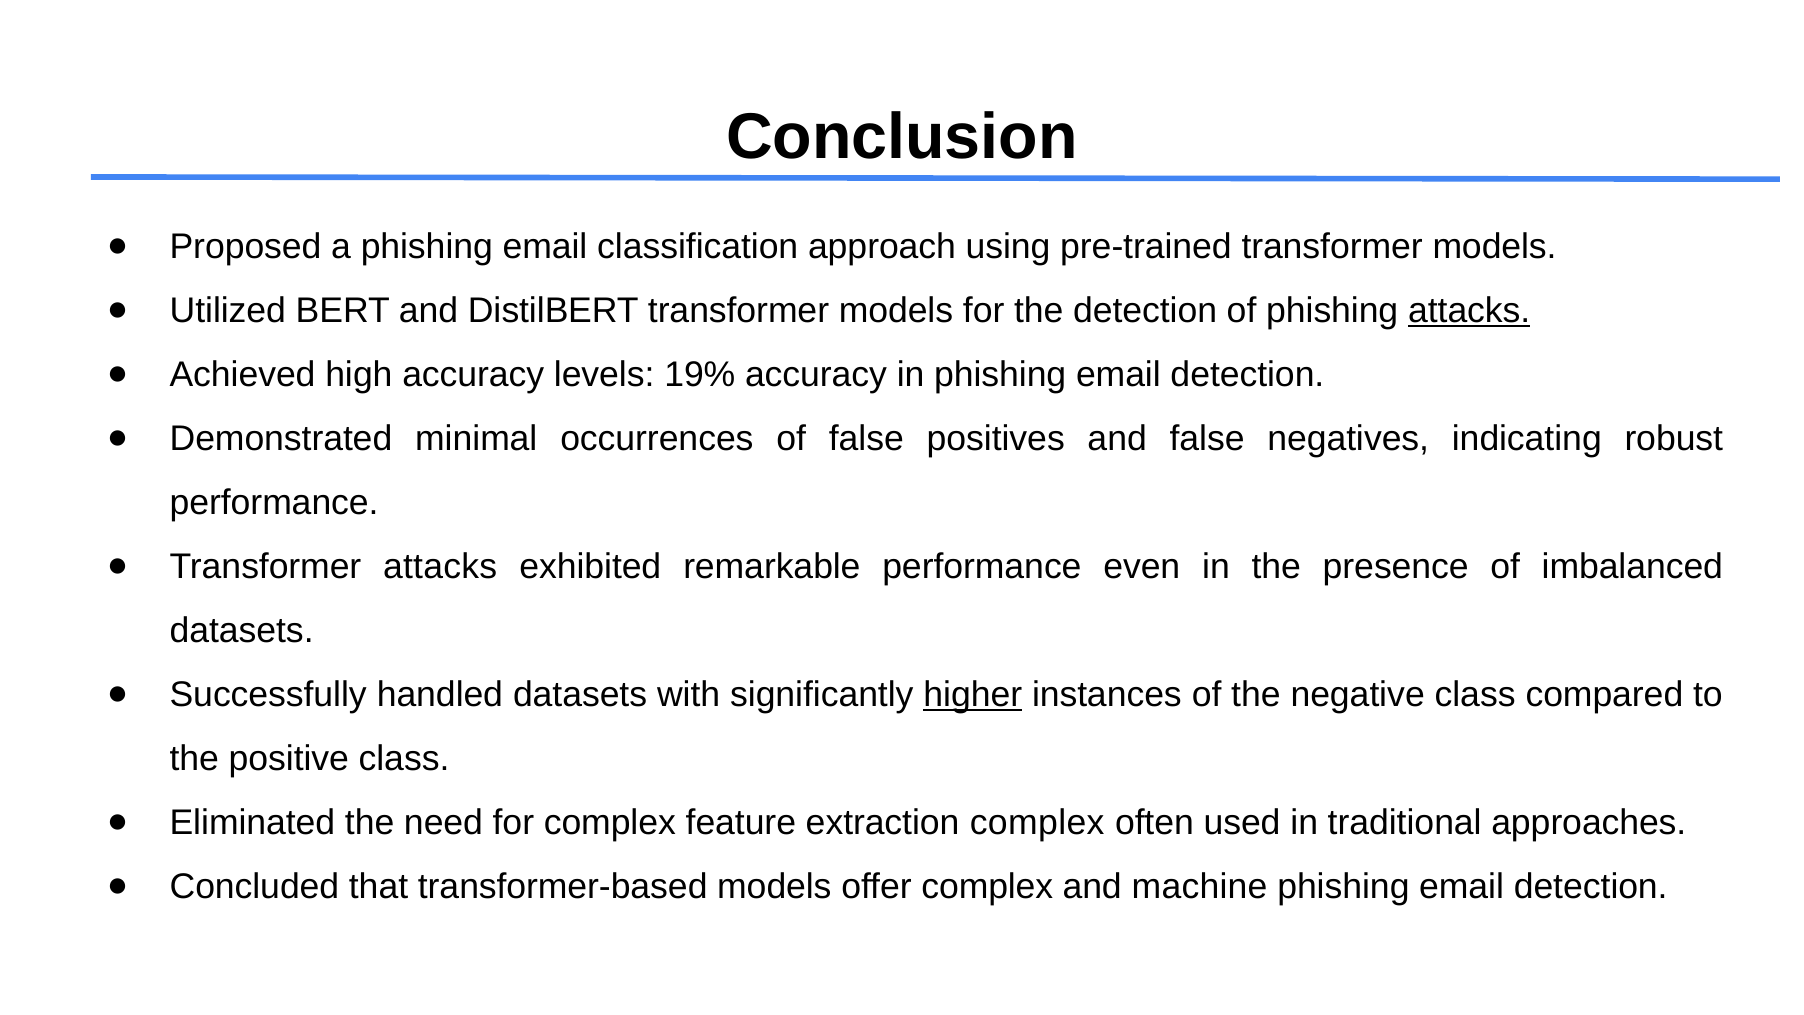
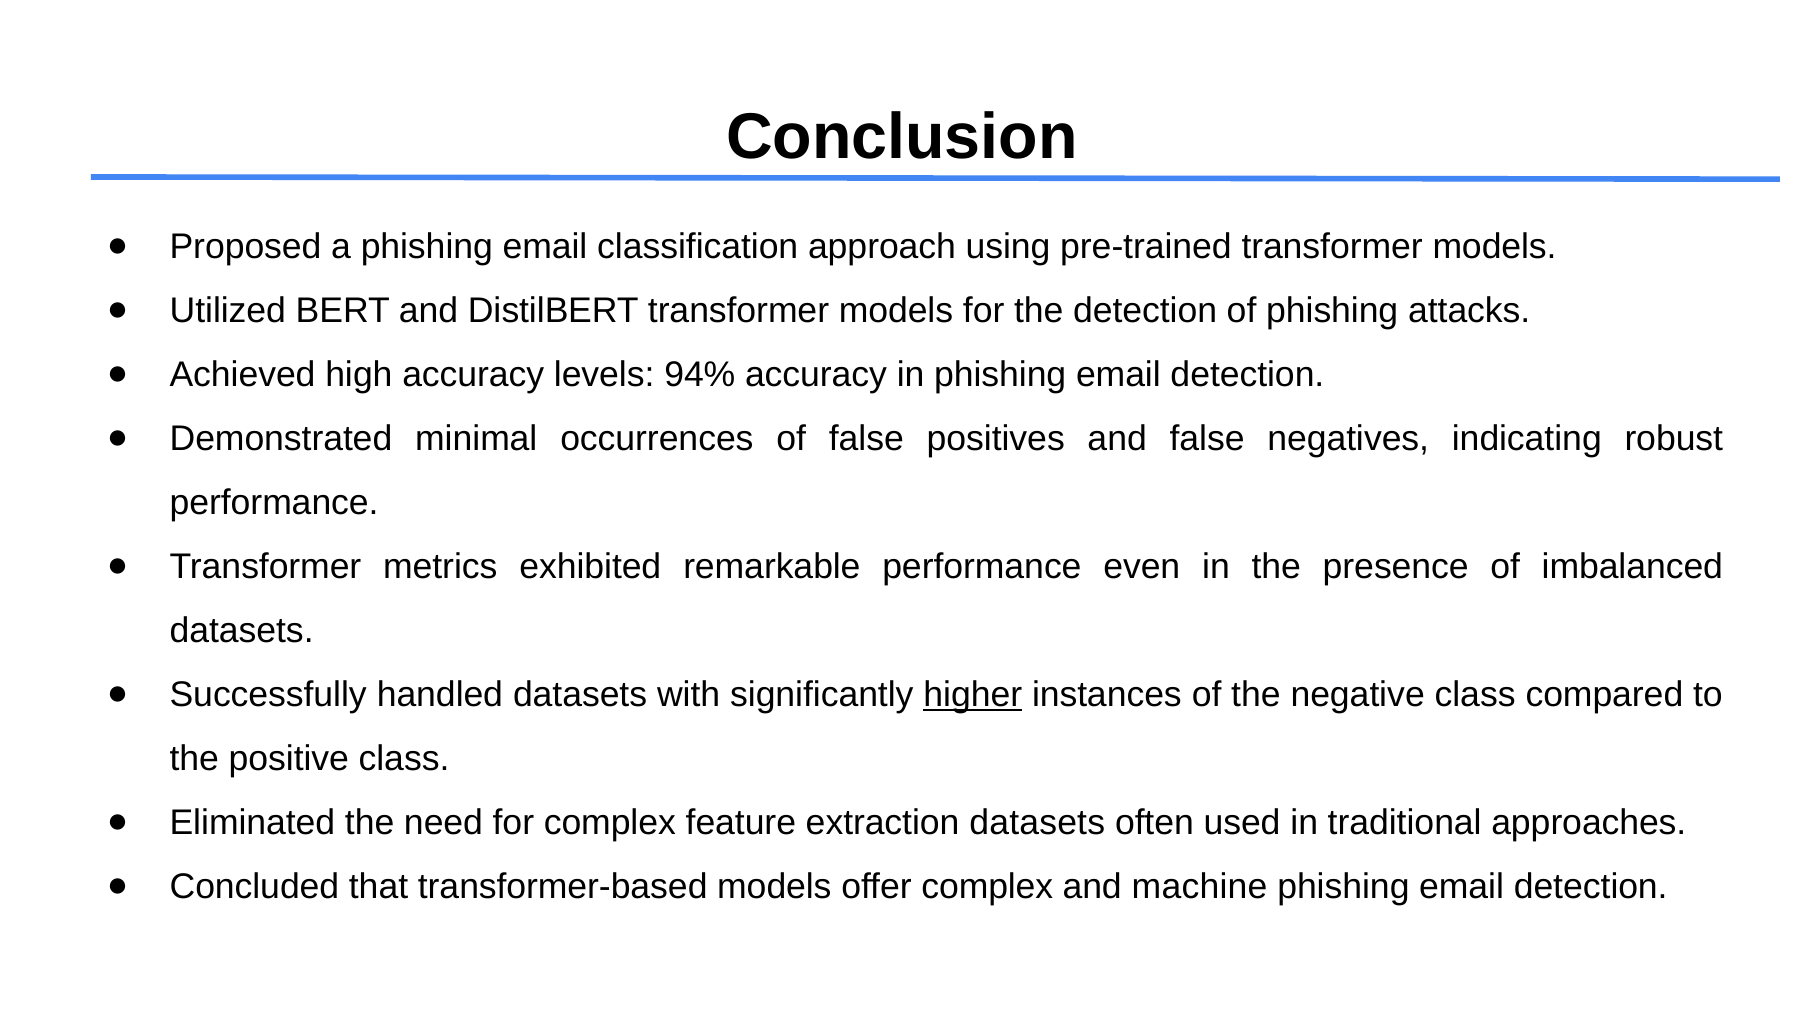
attacks underline: present -> none (1469, 310)
19%: 19% -> 94% (700, 374)
Transformer attacks: attacks -> metrics (440, 566)
extraction complex: complex -> datasets (1037, 822)
